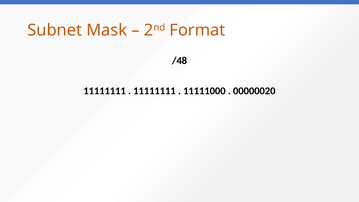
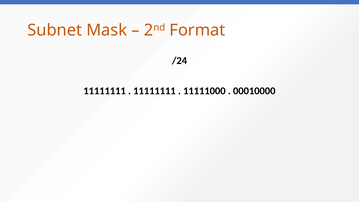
/48: /48 -> /24 (180, 61)
00000020: 00000020 -> 00010000 (254, 91)
